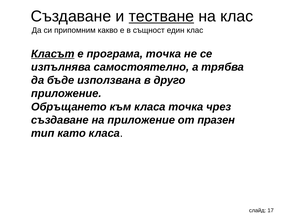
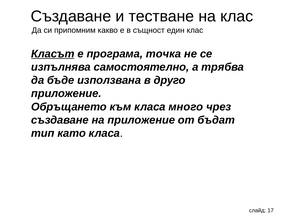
тестване underline: present -> none (161, 16)
класа точка: точка -> много (186, 107)
празен: празен -> бъдат (216, 120)
